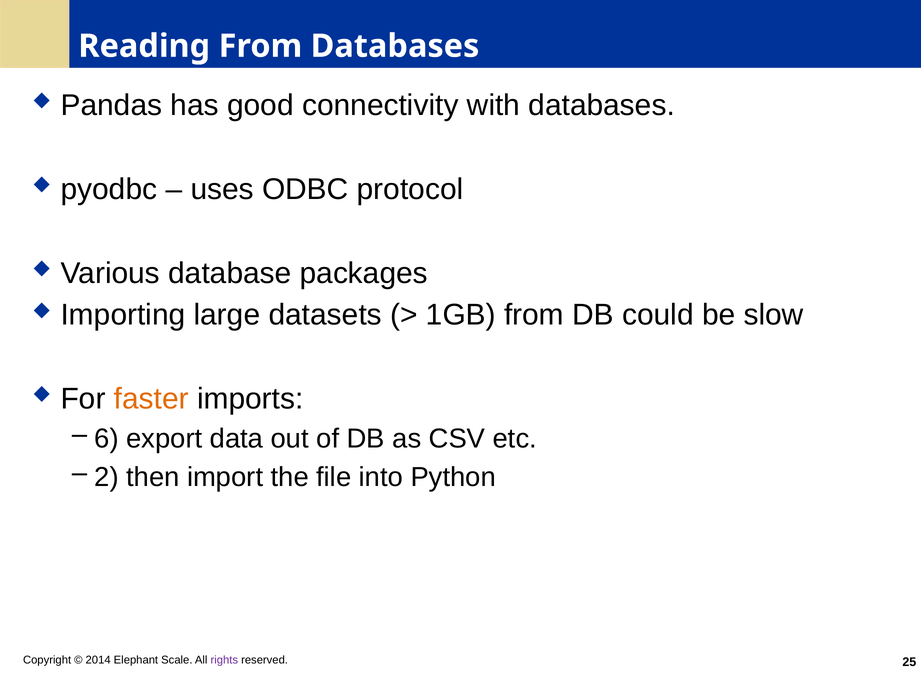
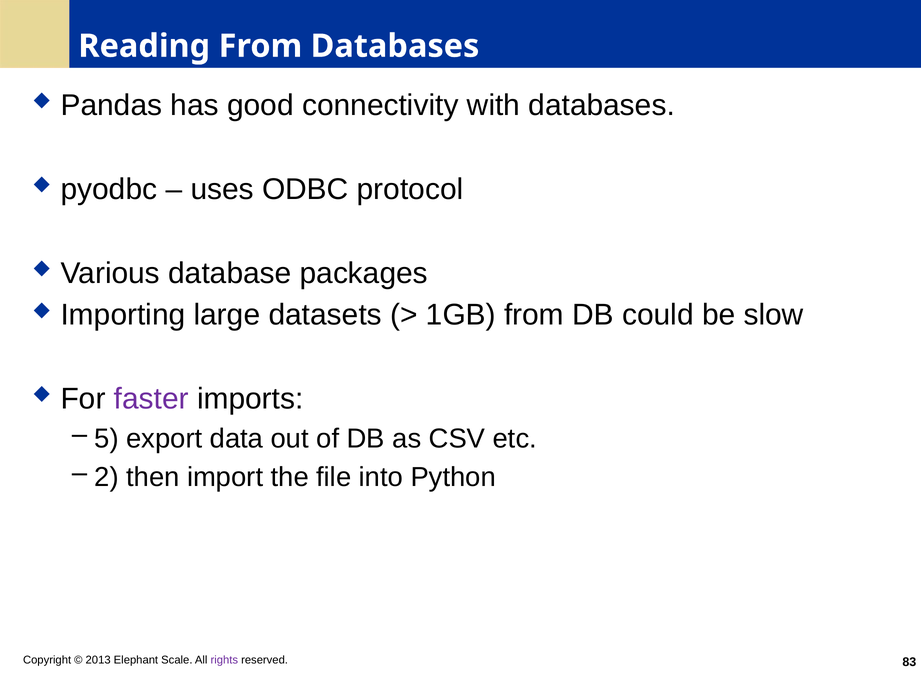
faster colour: orange -> purple (151, 399)
6: 6 -> 5 (107, 439)
2014: 2014 -> 2013 (98, 660)
25: 25 -> 83 (909, 662)
